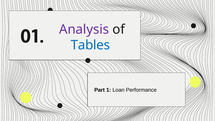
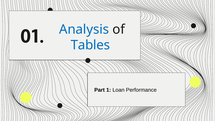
Analysis colour: purple -> blue (84, 29)
